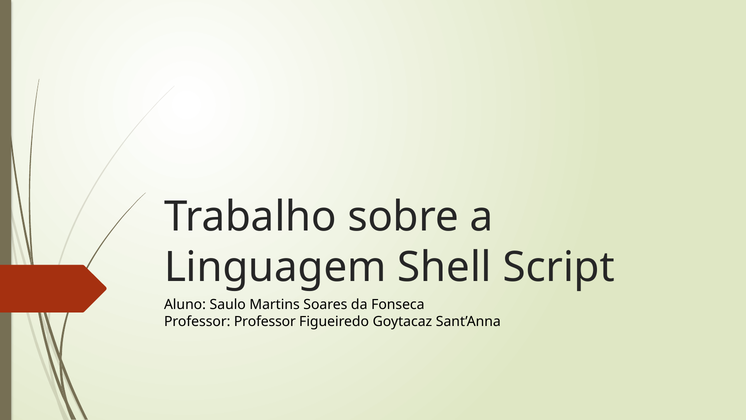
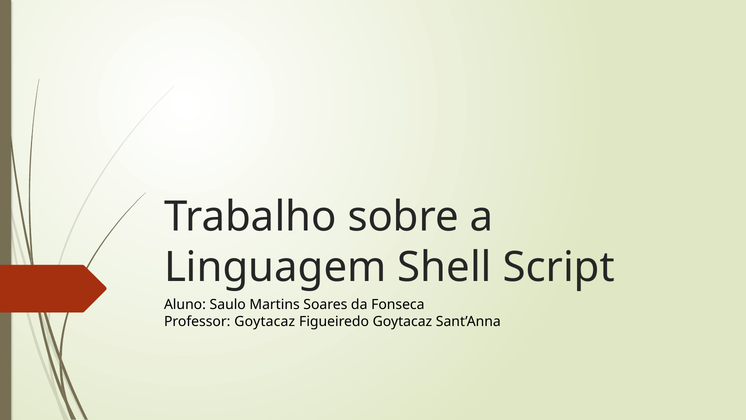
Professor Professor: Professor -> Goytacaz (265, 321)
